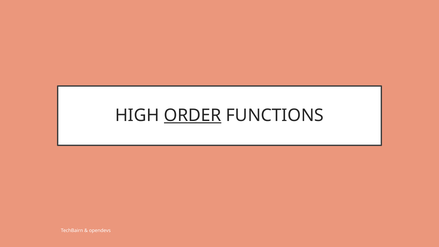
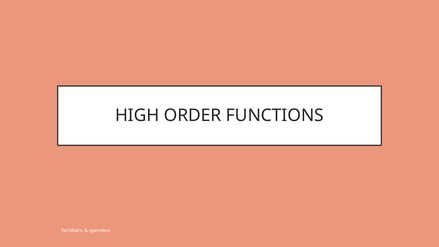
ORDER underline: present -> none (193, 115)
